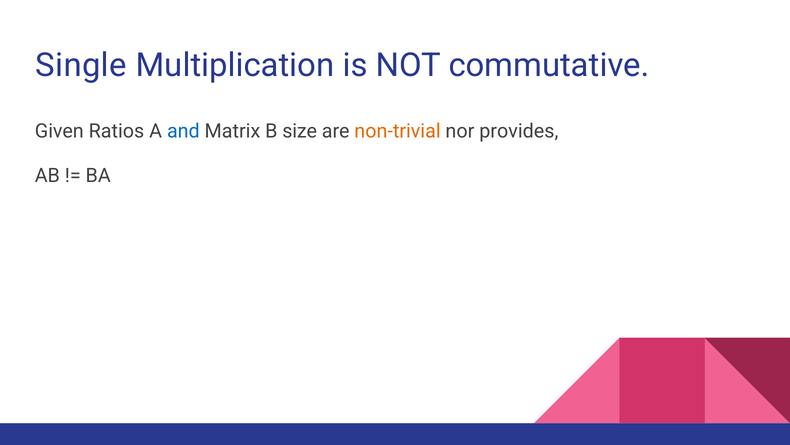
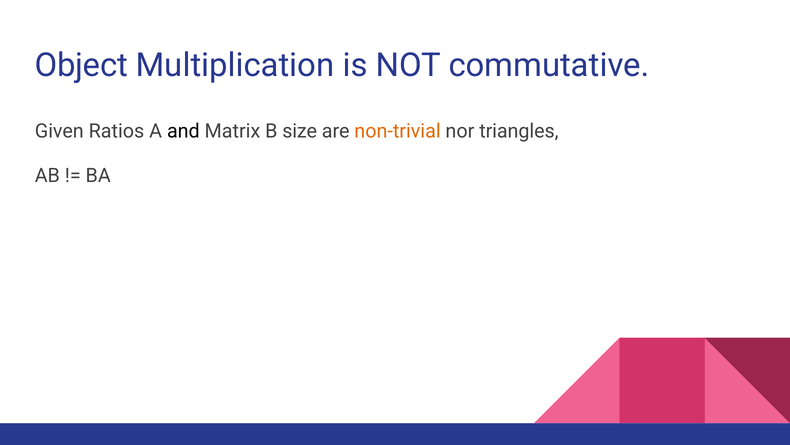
Single: Single -> Object (81, 65)
and colour: blue -> black (183, 131)
provides: provides -> triangles (519, 131)
